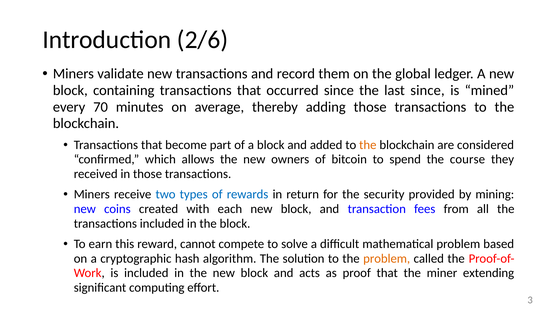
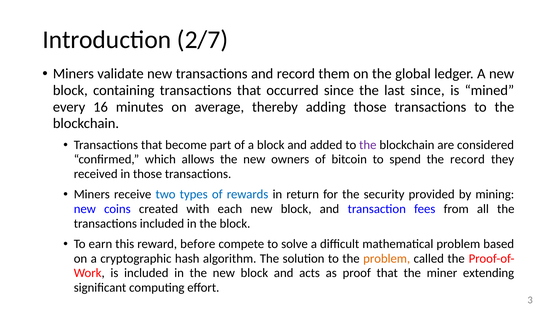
2/6: 2/6 -> 2/7 (203, 40)
70: 70 -> 16 (101, 107)
the colour: orange -> purple (368, 145)
the course: course -> record (467, 159)
cannot: cannot -> before (198, 243)
